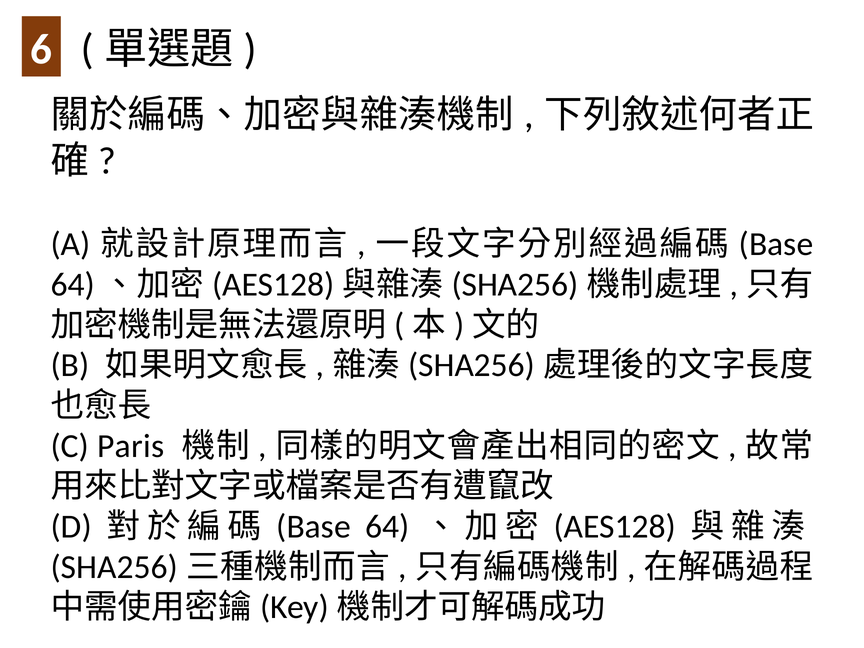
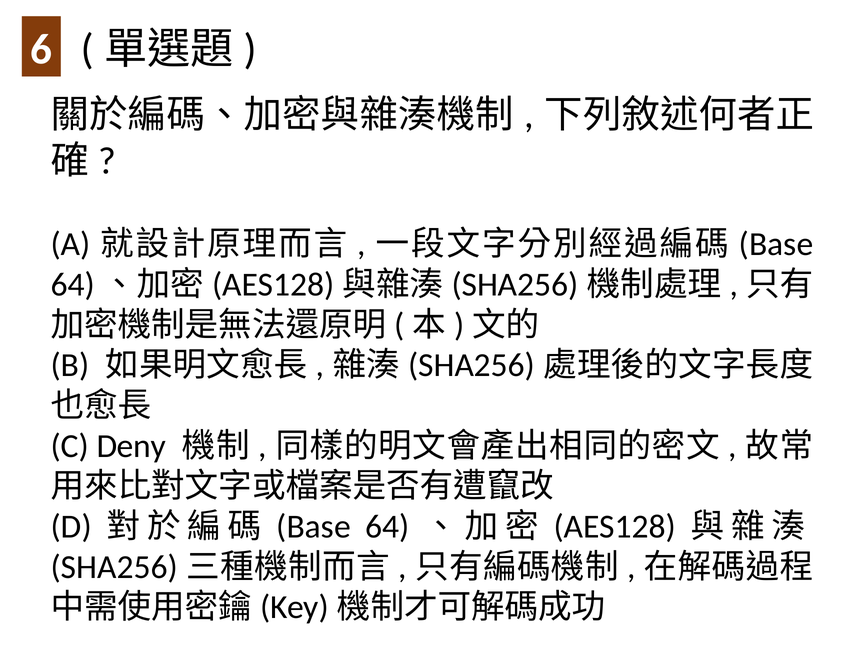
Paris: Paris -> Deny (131, 446)
